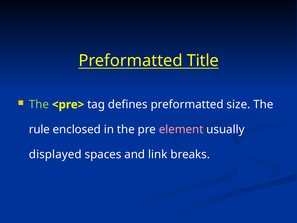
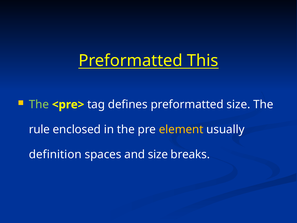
Title: Title -> This (203, 61)
element colour: pink -> yellow (181, 129)
displayed: displayed -> definition (55, 154)
and link: link -> size (158, 154)
